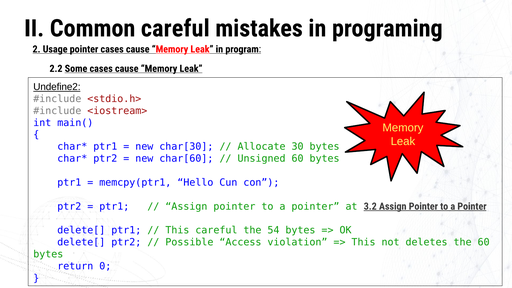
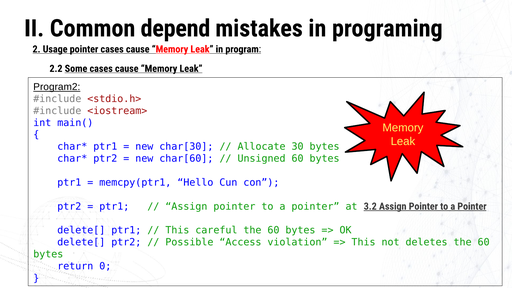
Common careful: careful -> depend (175, 28)
Undefine2: Undefine2 -> Program2 (57, 87)
54: 54 -> 60 (273, 230)
